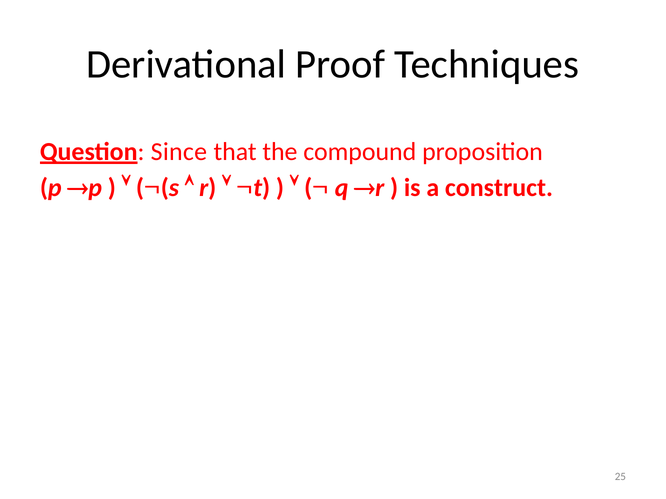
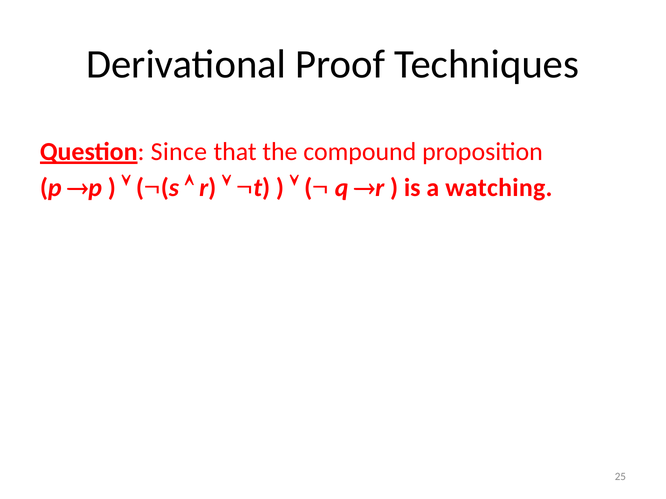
construct: construct -> watching (499, 188)
